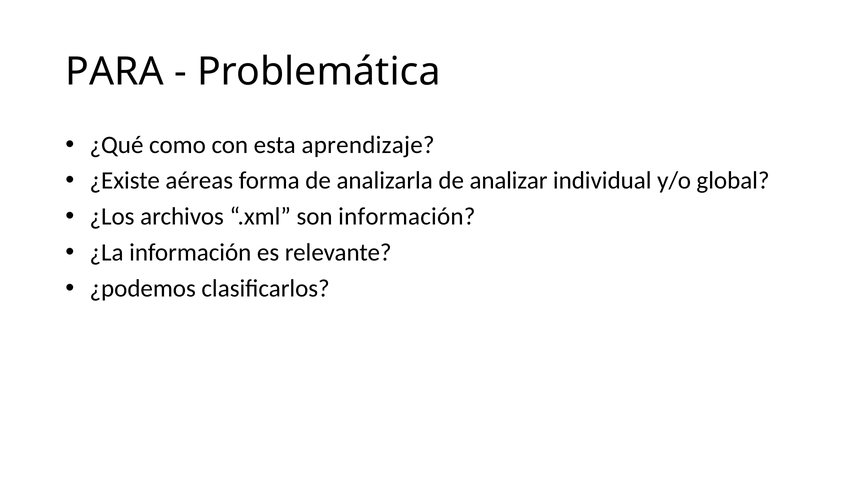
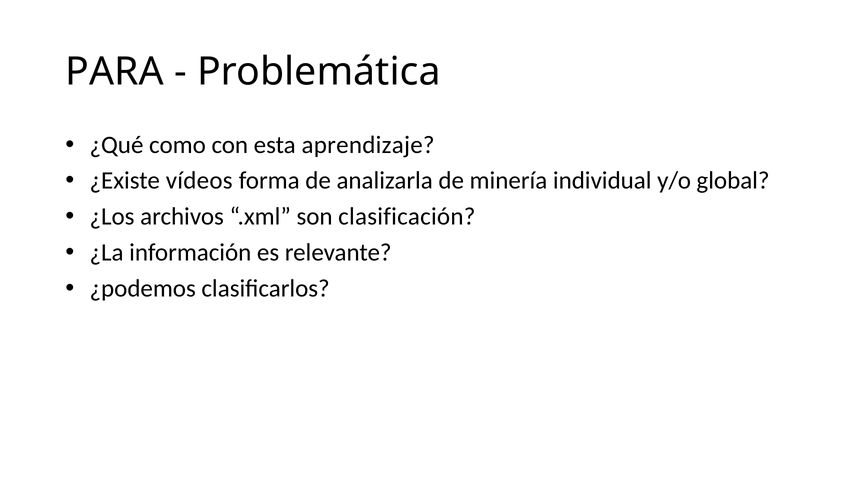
aéreas: aéreas -> vídeos (199, 181)
analizar: analizar -> minería (508, 181)
son información: información -> clasificación (407, 217)
